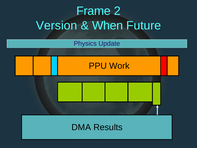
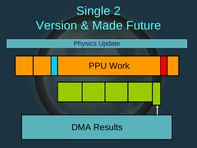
Frame: Frame -> Single (93, 11)
When: When -> Made (107, 25)
